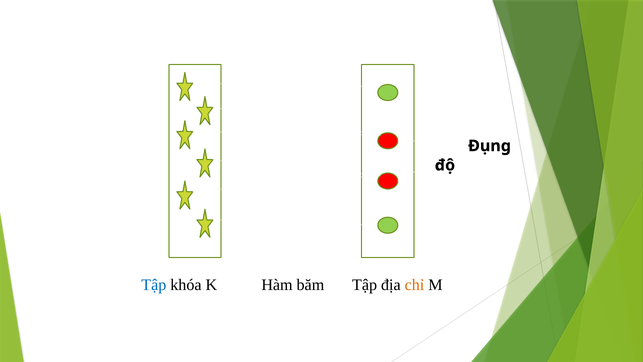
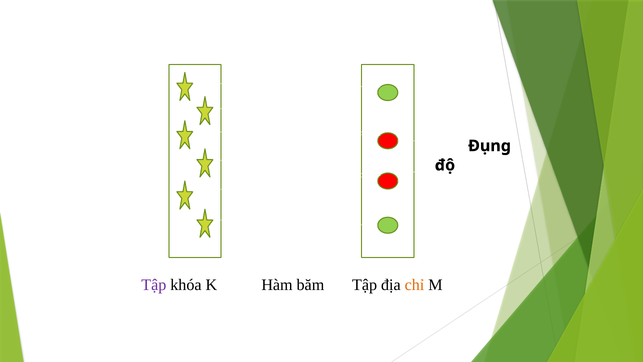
Tập colour: blue -> purple (154, 285)
